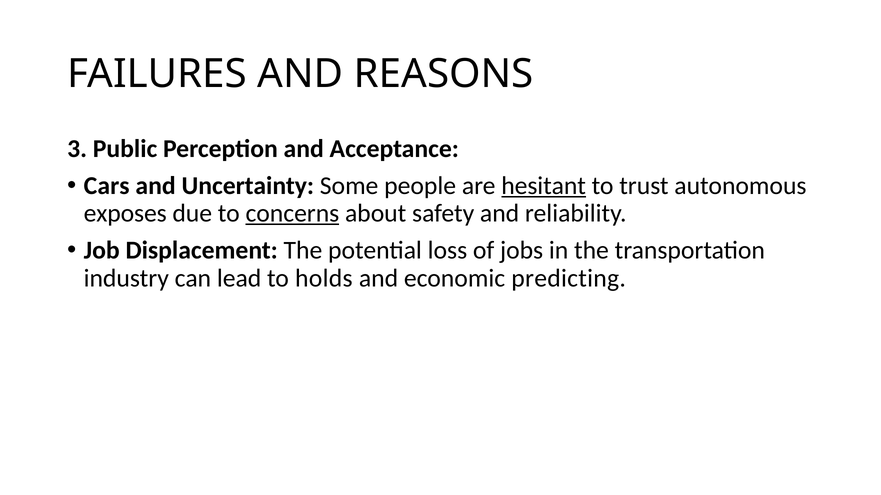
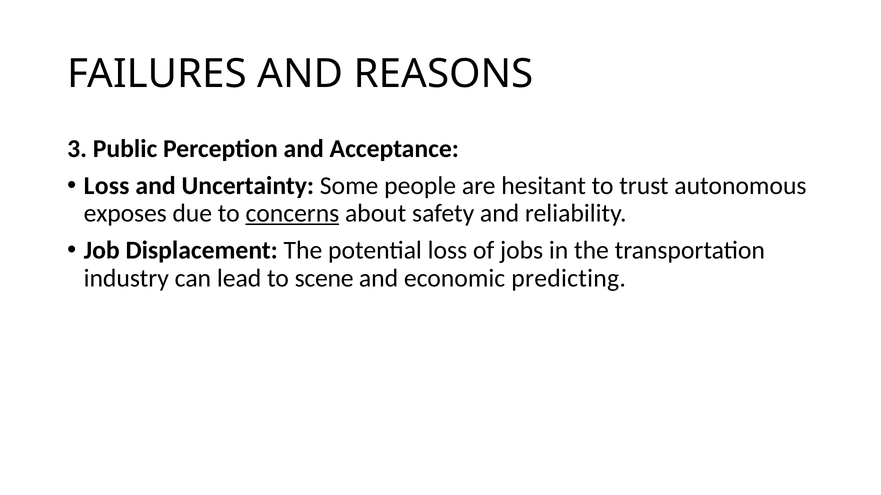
Cars: Cars -> Loss (107, 186)
hesitant underline: present -> none (544, 186)
holds: holds -> scene (324, 278)
